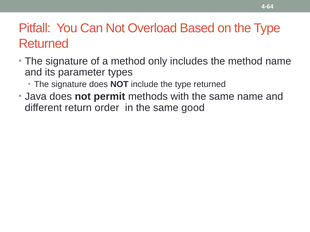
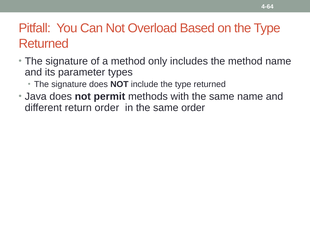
same good: good -> order (193, 108)
